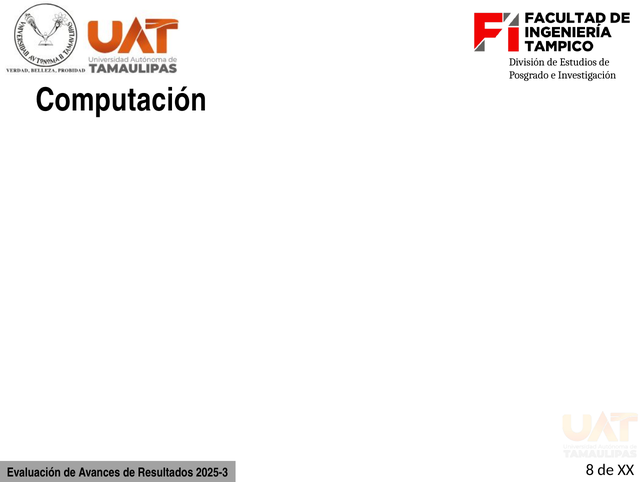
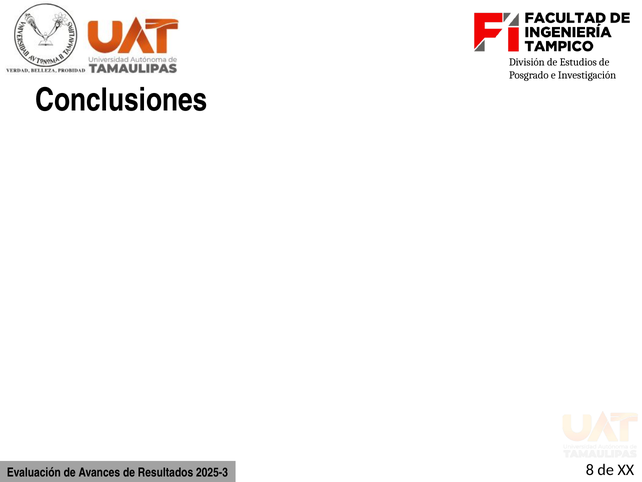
Computación: Computación -> Conclusiones (121, 100)
